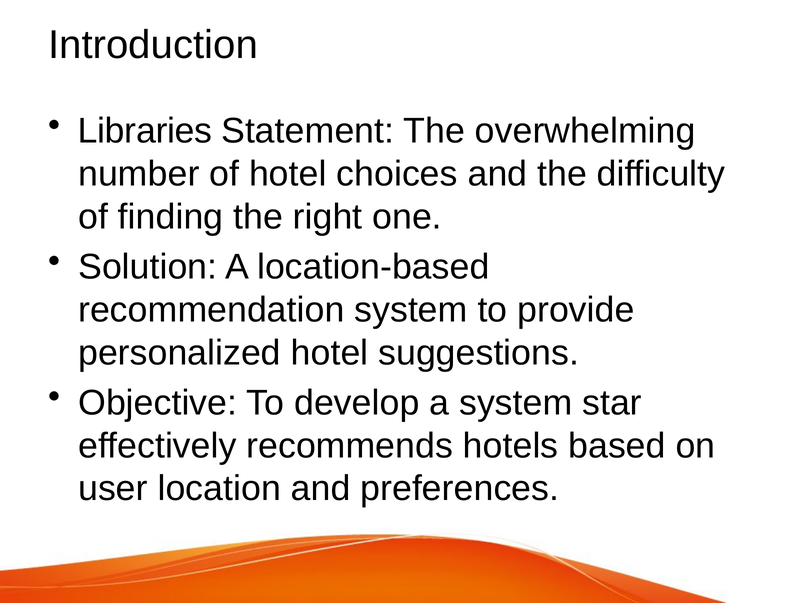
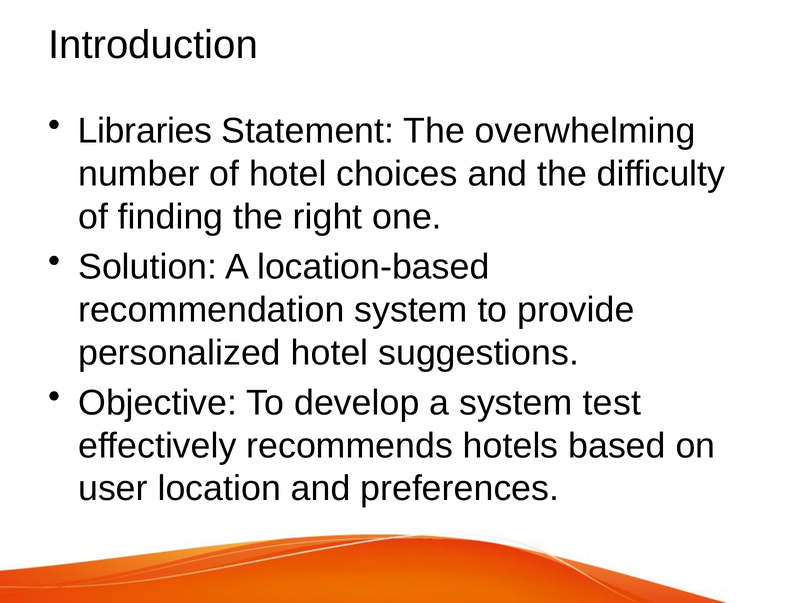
star: star -> test (612, 403)
